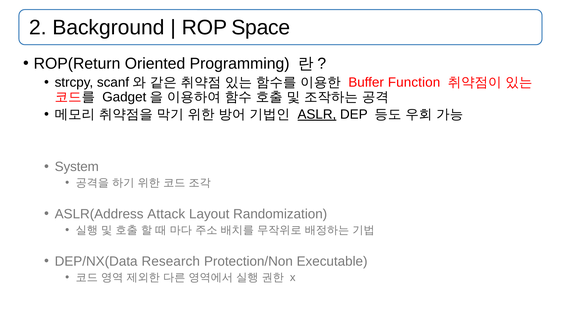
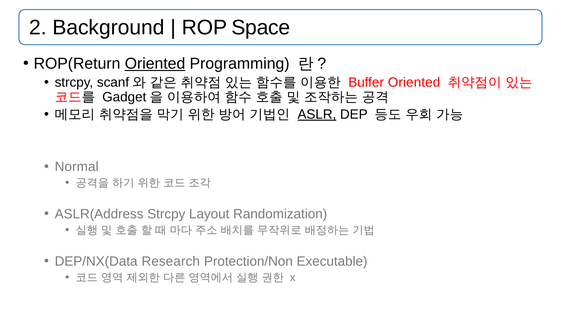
Oriented underline: none -> present (155, 64)
Buffer Function: Function -> Oriented (414, 82)
System: System -> Normal (77, 166)
ASLR(Address Attack: Attack -> Strcpy (166, 214)
